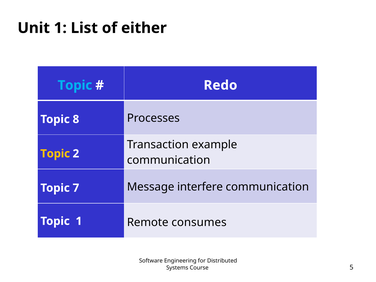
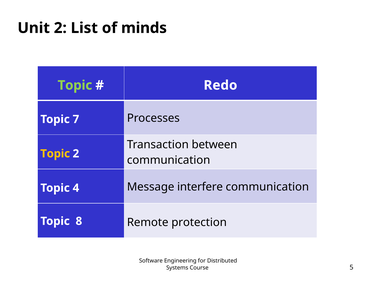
Unit 1: 1 -> 2 (60, 28)
either: either -> minds (144, 28)
Topic colour: light blue -> light green (75, 85)
8: 8 -> 7 (76, 119)
example: example -> between (214, 145)
7: 7 -> 4 (76, 188)
Topic 1: 1 -> 8 (79, 221)
consumes: consumes -> protection (199, 222)
